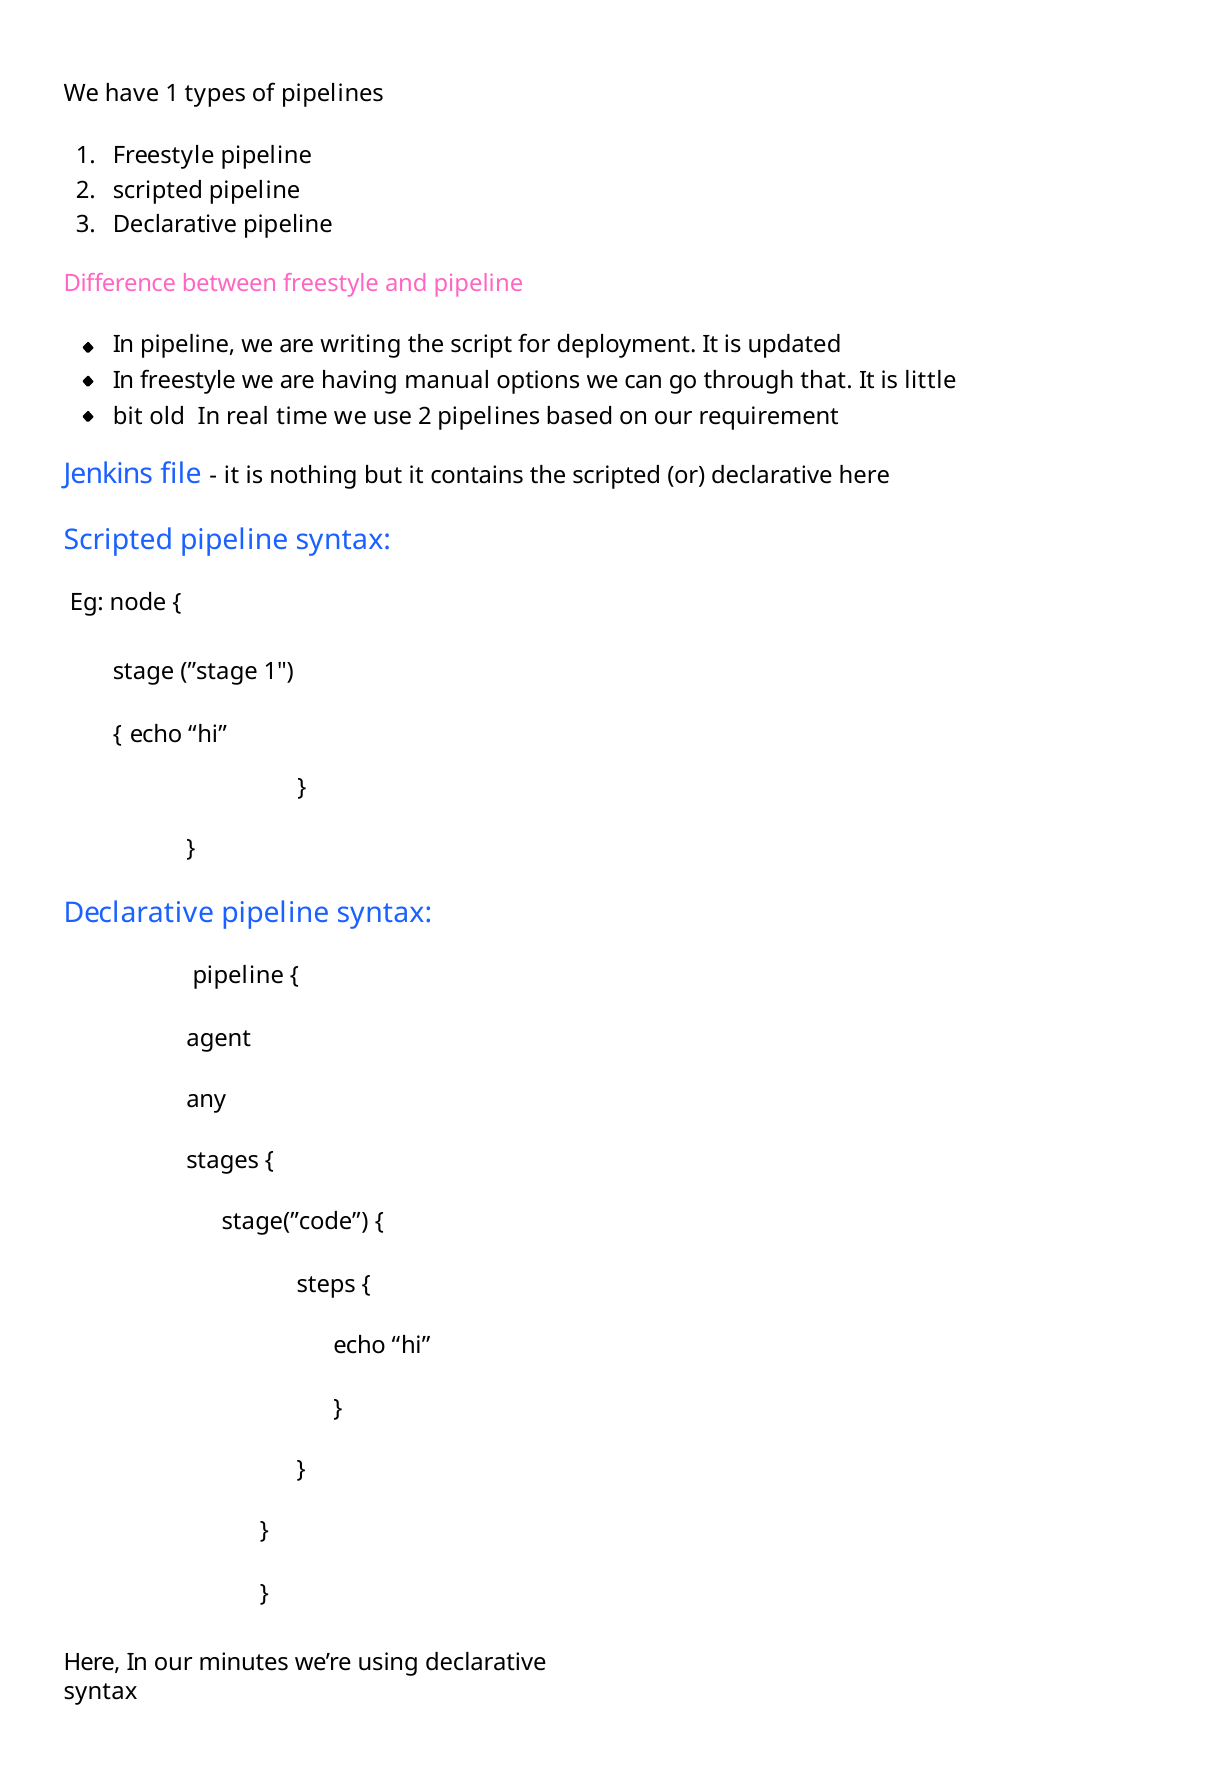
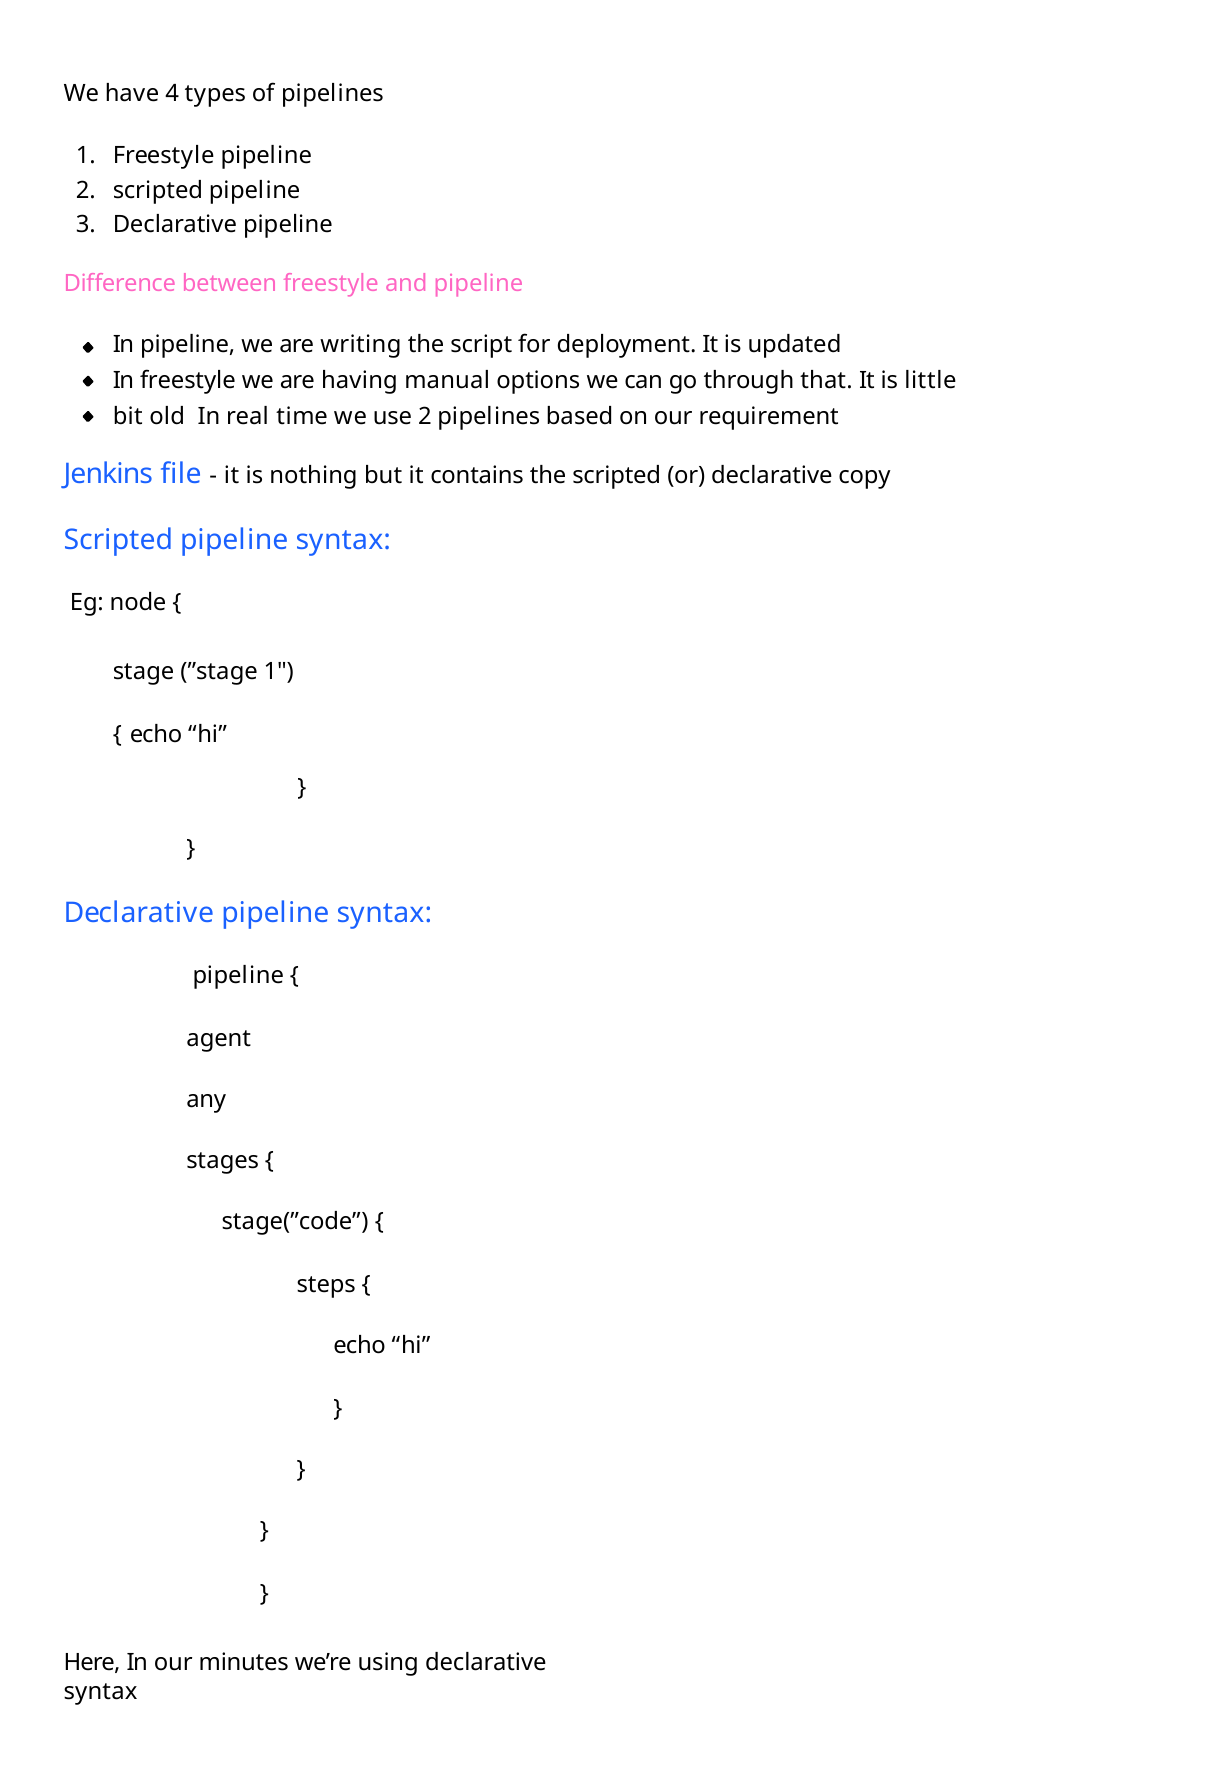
have 1: 1 -> 4 (172, 94)
declarative here: here -> copy (865, 475)
